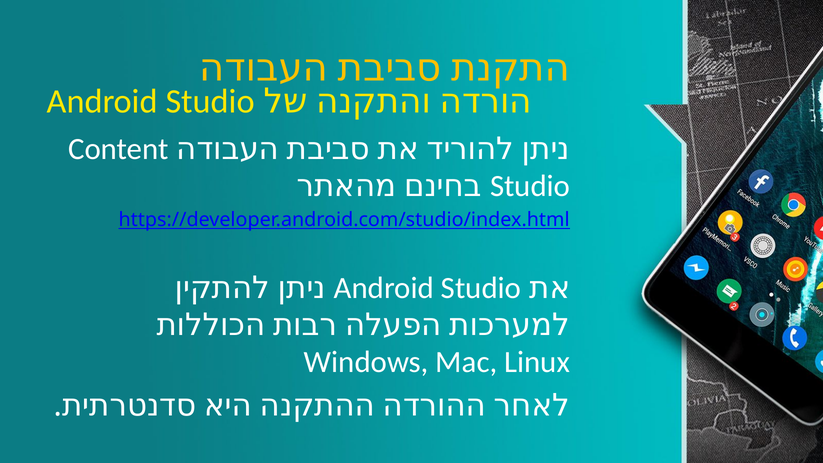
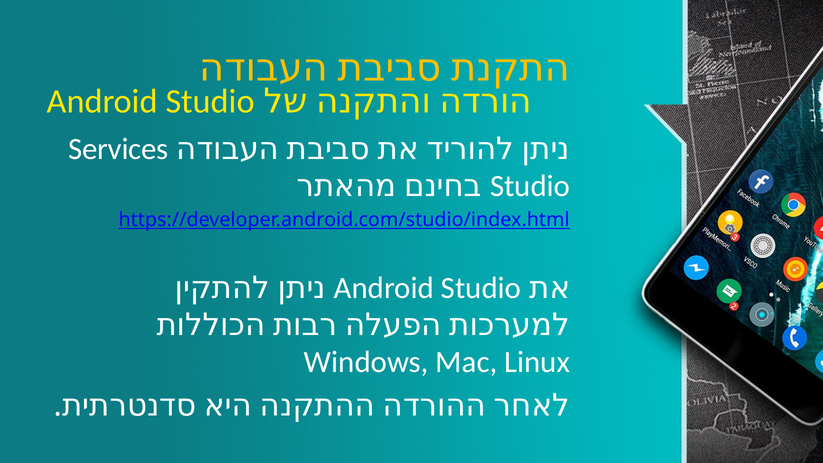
Content: Content -> Services (118, 149)
